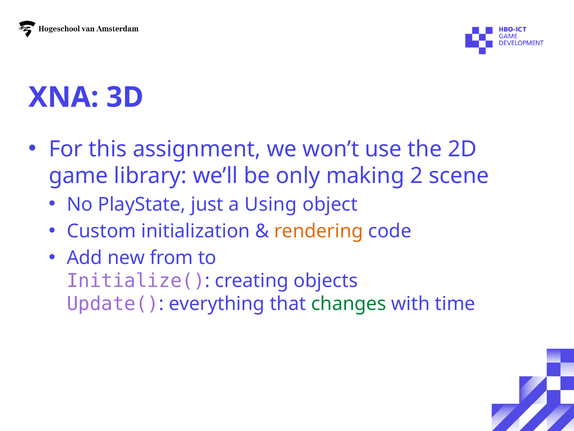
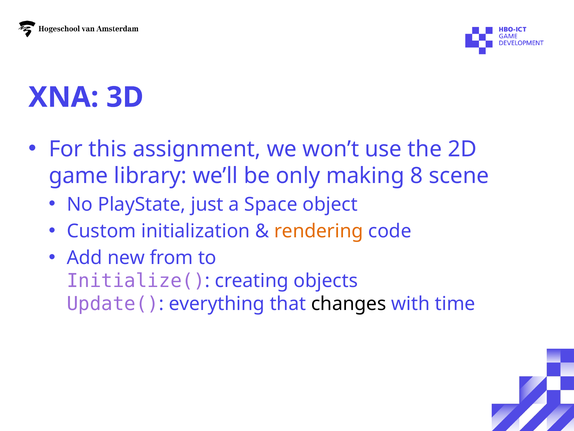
2: 2 -> 8 (417, 176)
Using: Using -> Space (271, 204)
changes colour: green -> black (349, 304)
